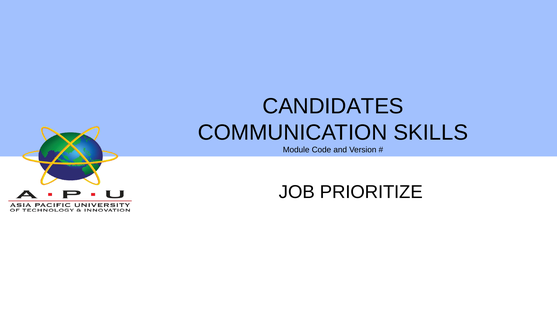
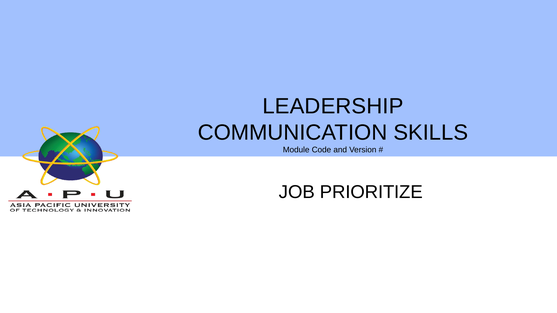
CANDIDATES: CANDIDATES -> LEADERSHIP (333, 106)
